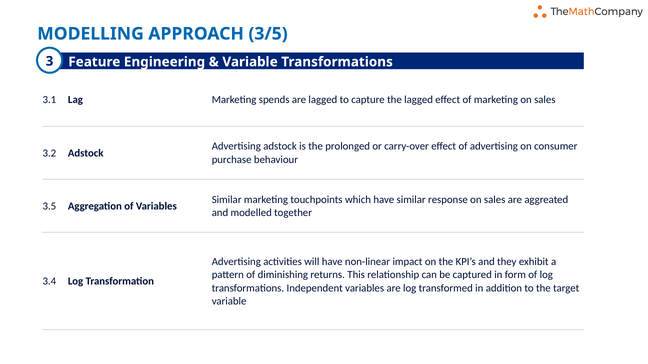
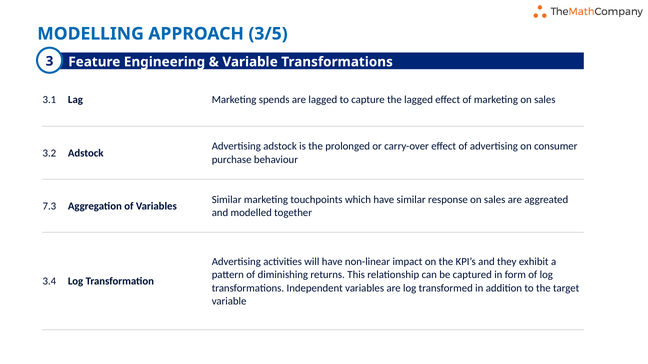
3.5: 3.5 -> 7.3 (49, 206)
